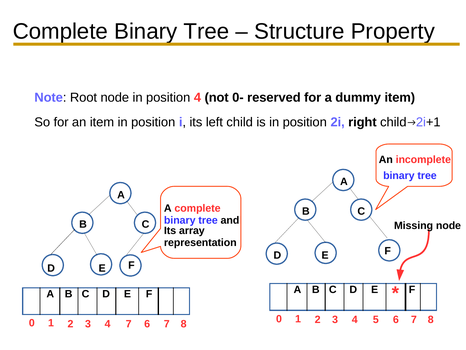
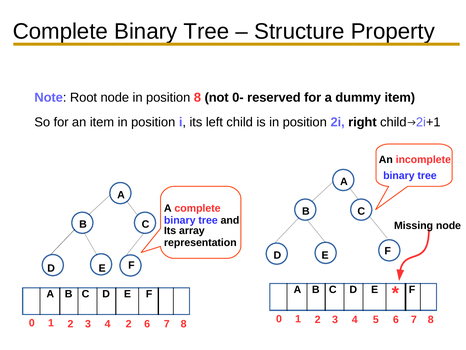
position 4: 4 -> 8 (197, 97)
4 7: 7 -> 2 (129, 323)
